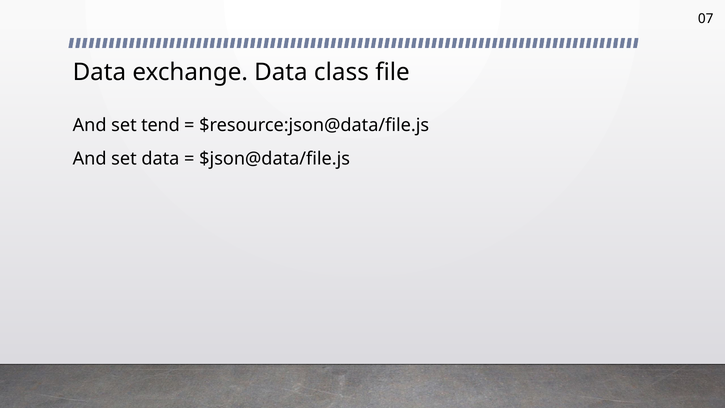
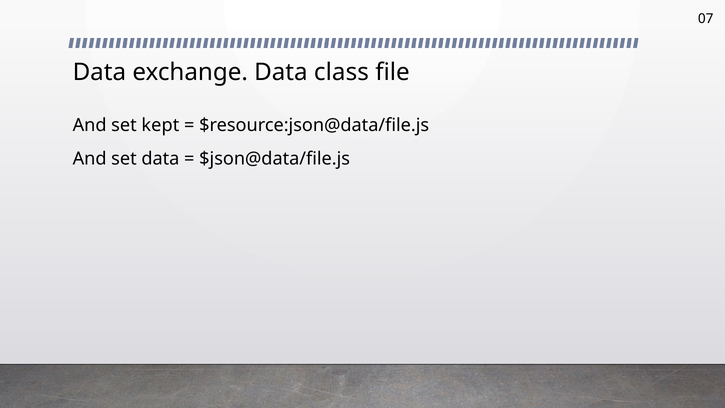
tend: tend -> kept (160, 125)
